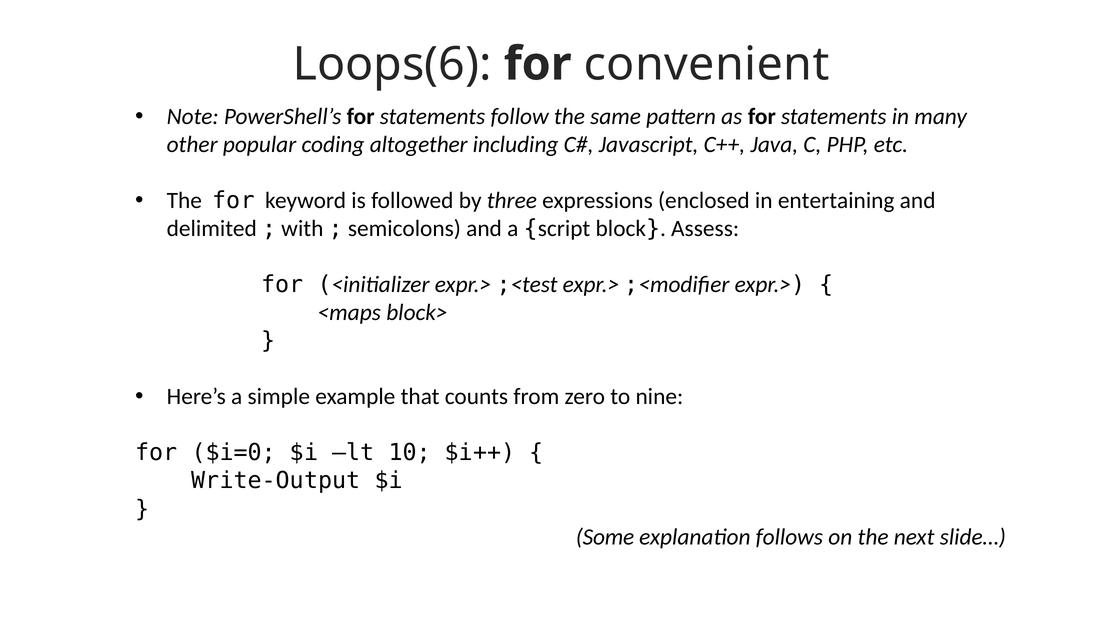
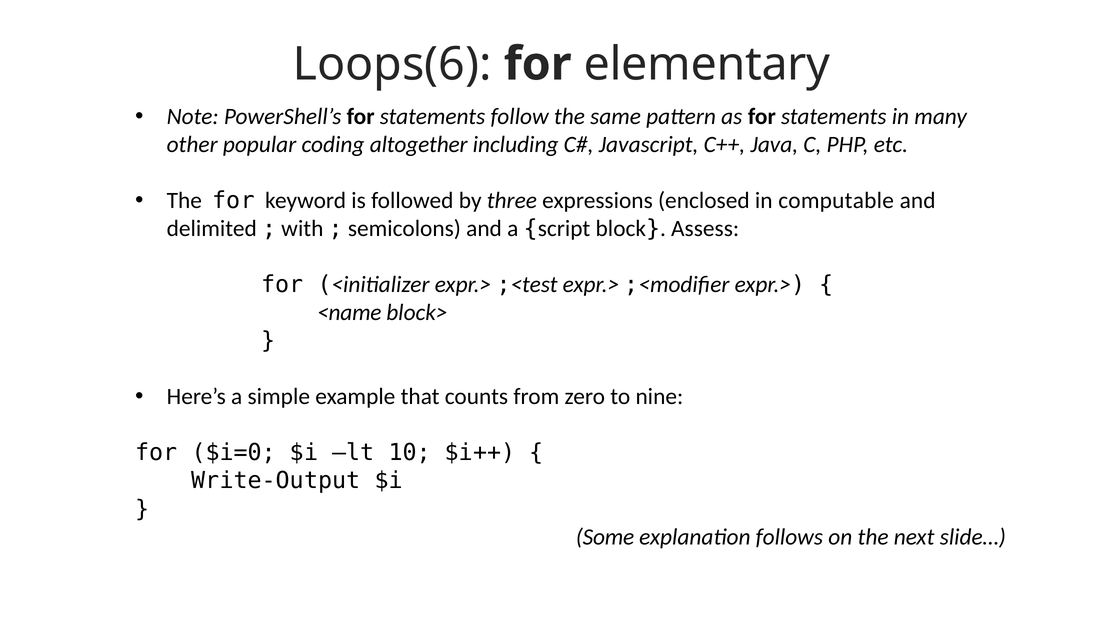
convenient: convenient -> elementary (707, 64)
entertaining: entertaining -> computable (836, 201)
<maps: <maps -> <name (349, 313)
